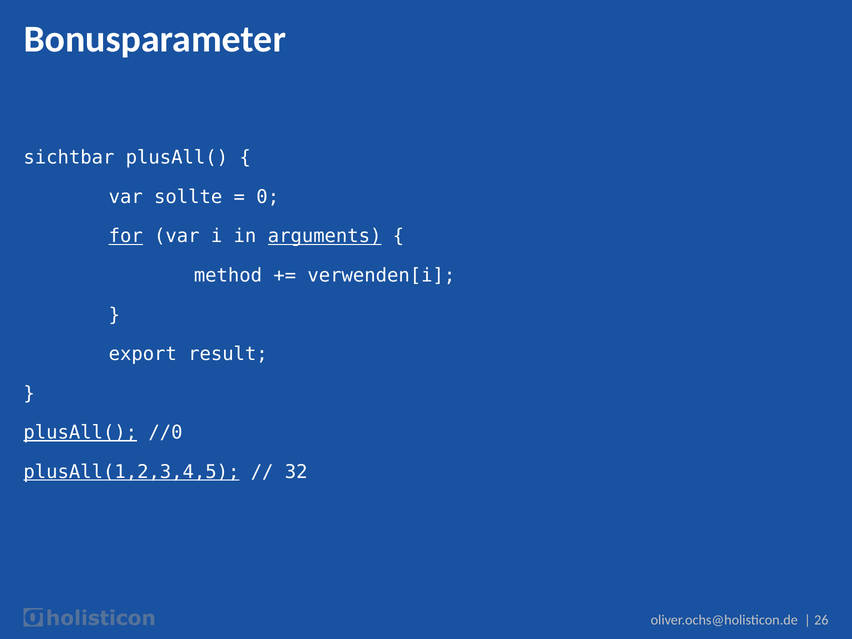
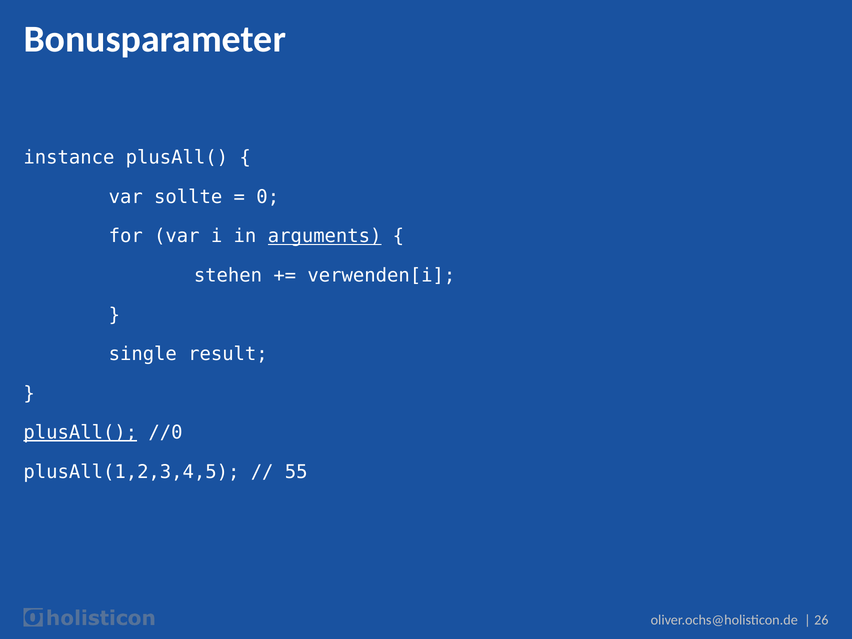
sichtbar: sichtbar -> instance (69, 158)
for underline: present -> none (126, 236)
method: method -> stehen (228, 275)
export: export -> single (143, 354)
plusAll(1,2,3,4,5 underline: present -> none (131, 472)
32: 32 -> 55 (296, 472)
